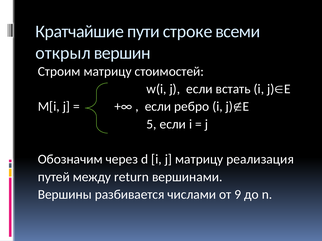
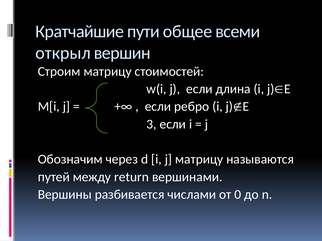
строке: строке -> общее (188, 32)
встать: встать -> длина (233, 89)
5: 5 -> 3 (152, 124)
реализация: реализация -> называются (260, 160)
9: 9 -> 0 (238, 195)
